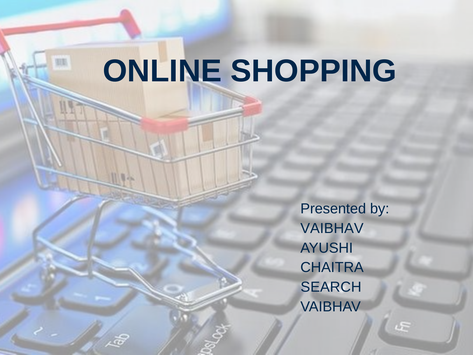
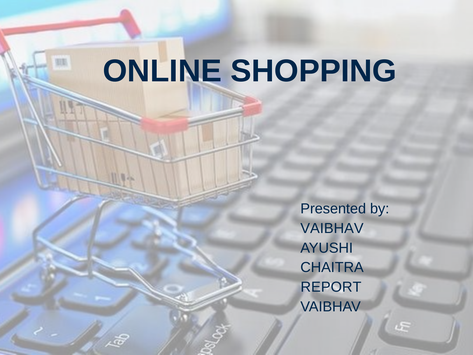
SEARCH: SEARCH -> REPORT (331, 287)
